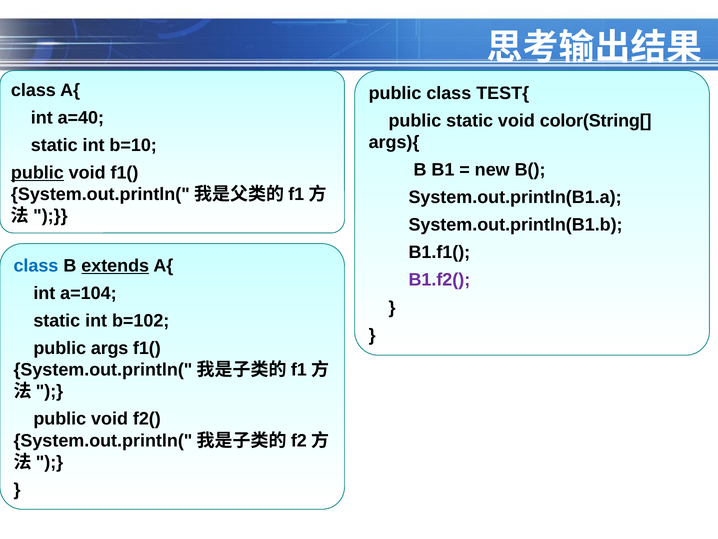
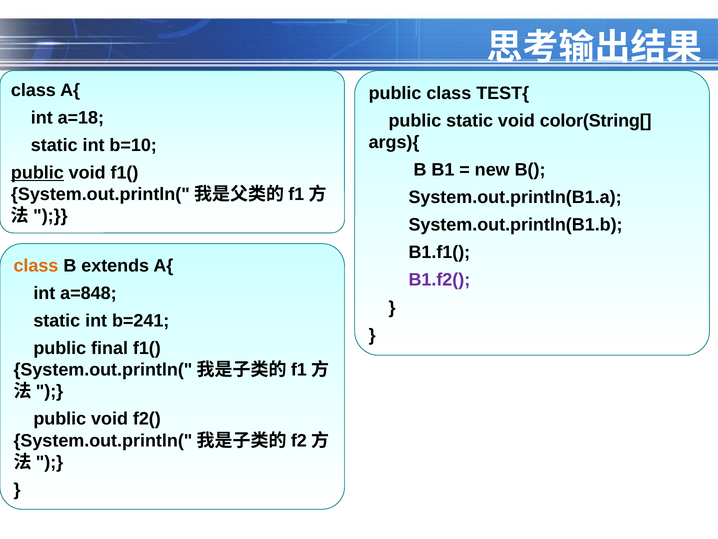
a=40: a=40 -> a=18 (81, 118)
class colour: blue -> orange (36, 265)
extends underline: present -> none (115, 265)
a=104: a=104 -> a=848 (88, 293)
b=102: b=102 -> b=241 (141, 321)
args: args -> final (110, 348)
